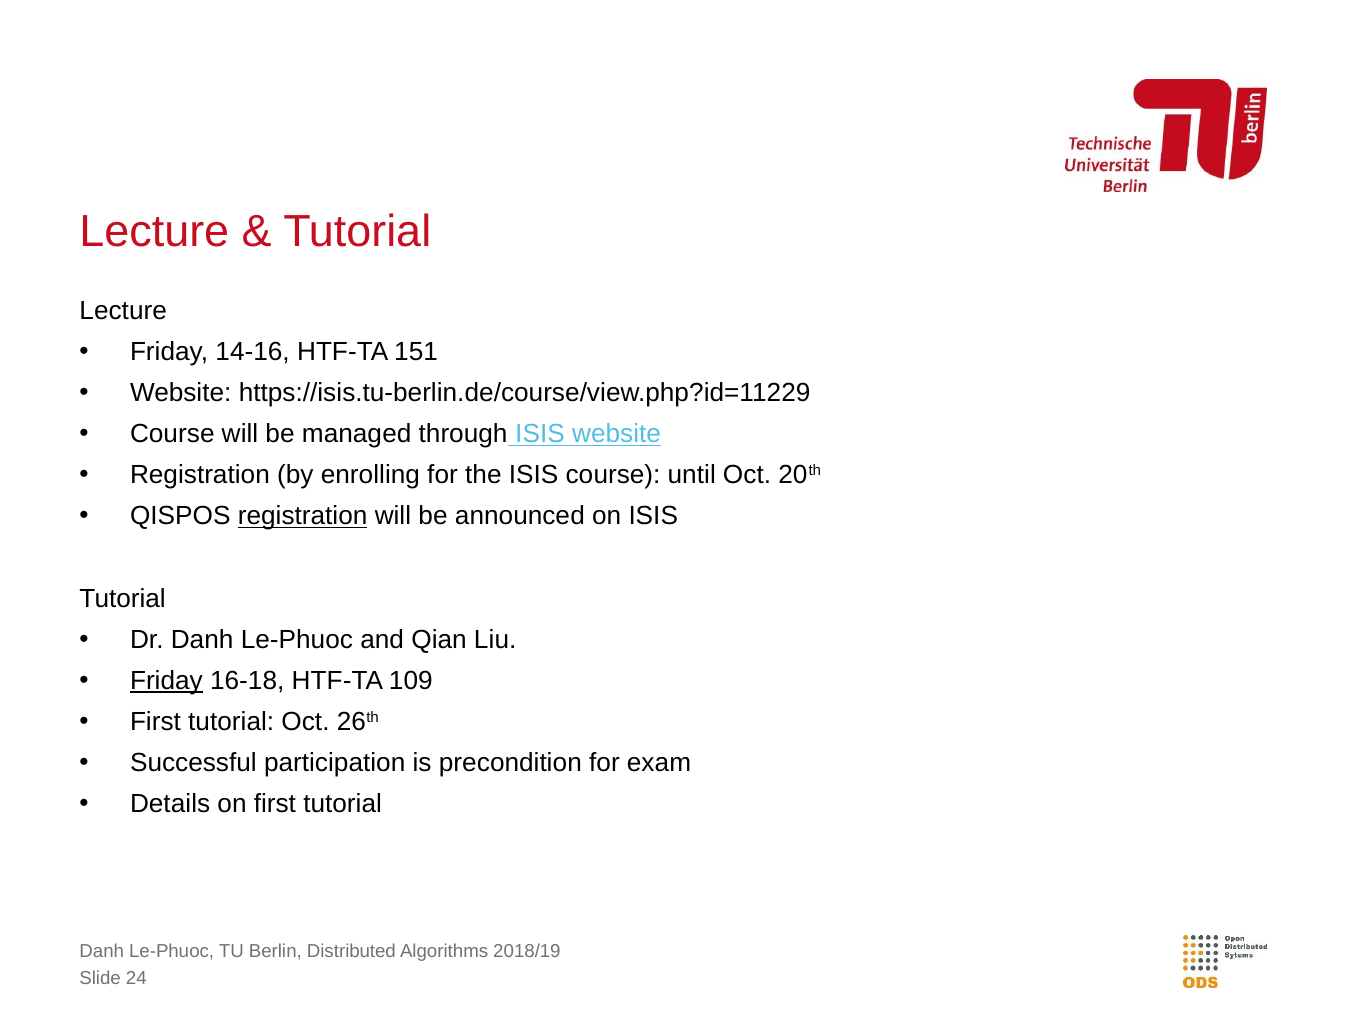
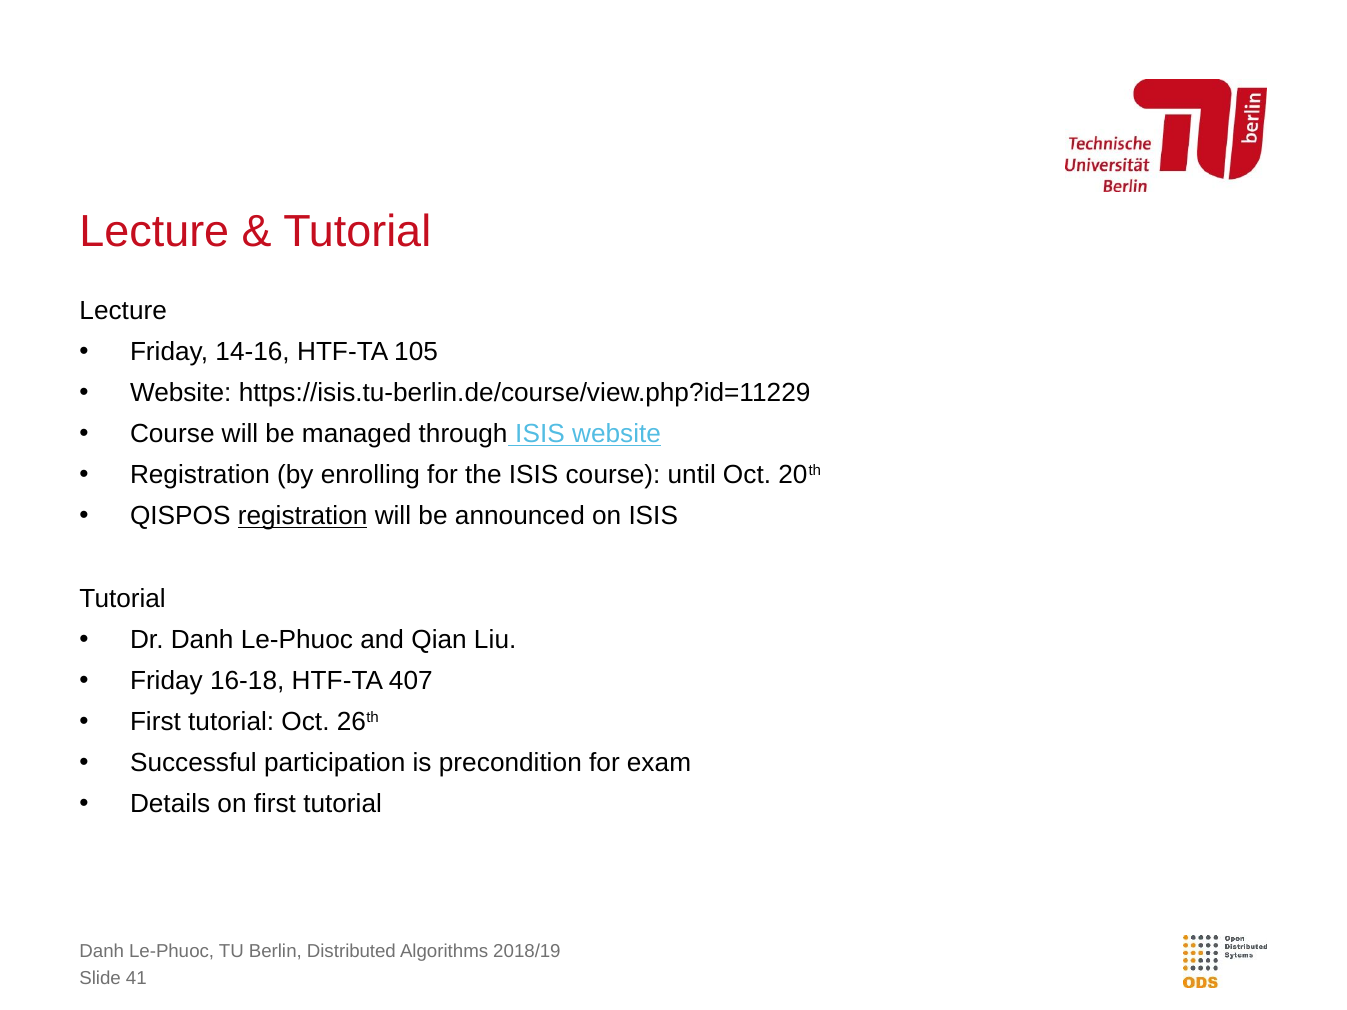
151: 151 -> 105 (416, 352)
Friday underline: present -> none (166, 681)
109: 109 -> 407 (411, 681)
24: 24 -> 41 (136, 979)
